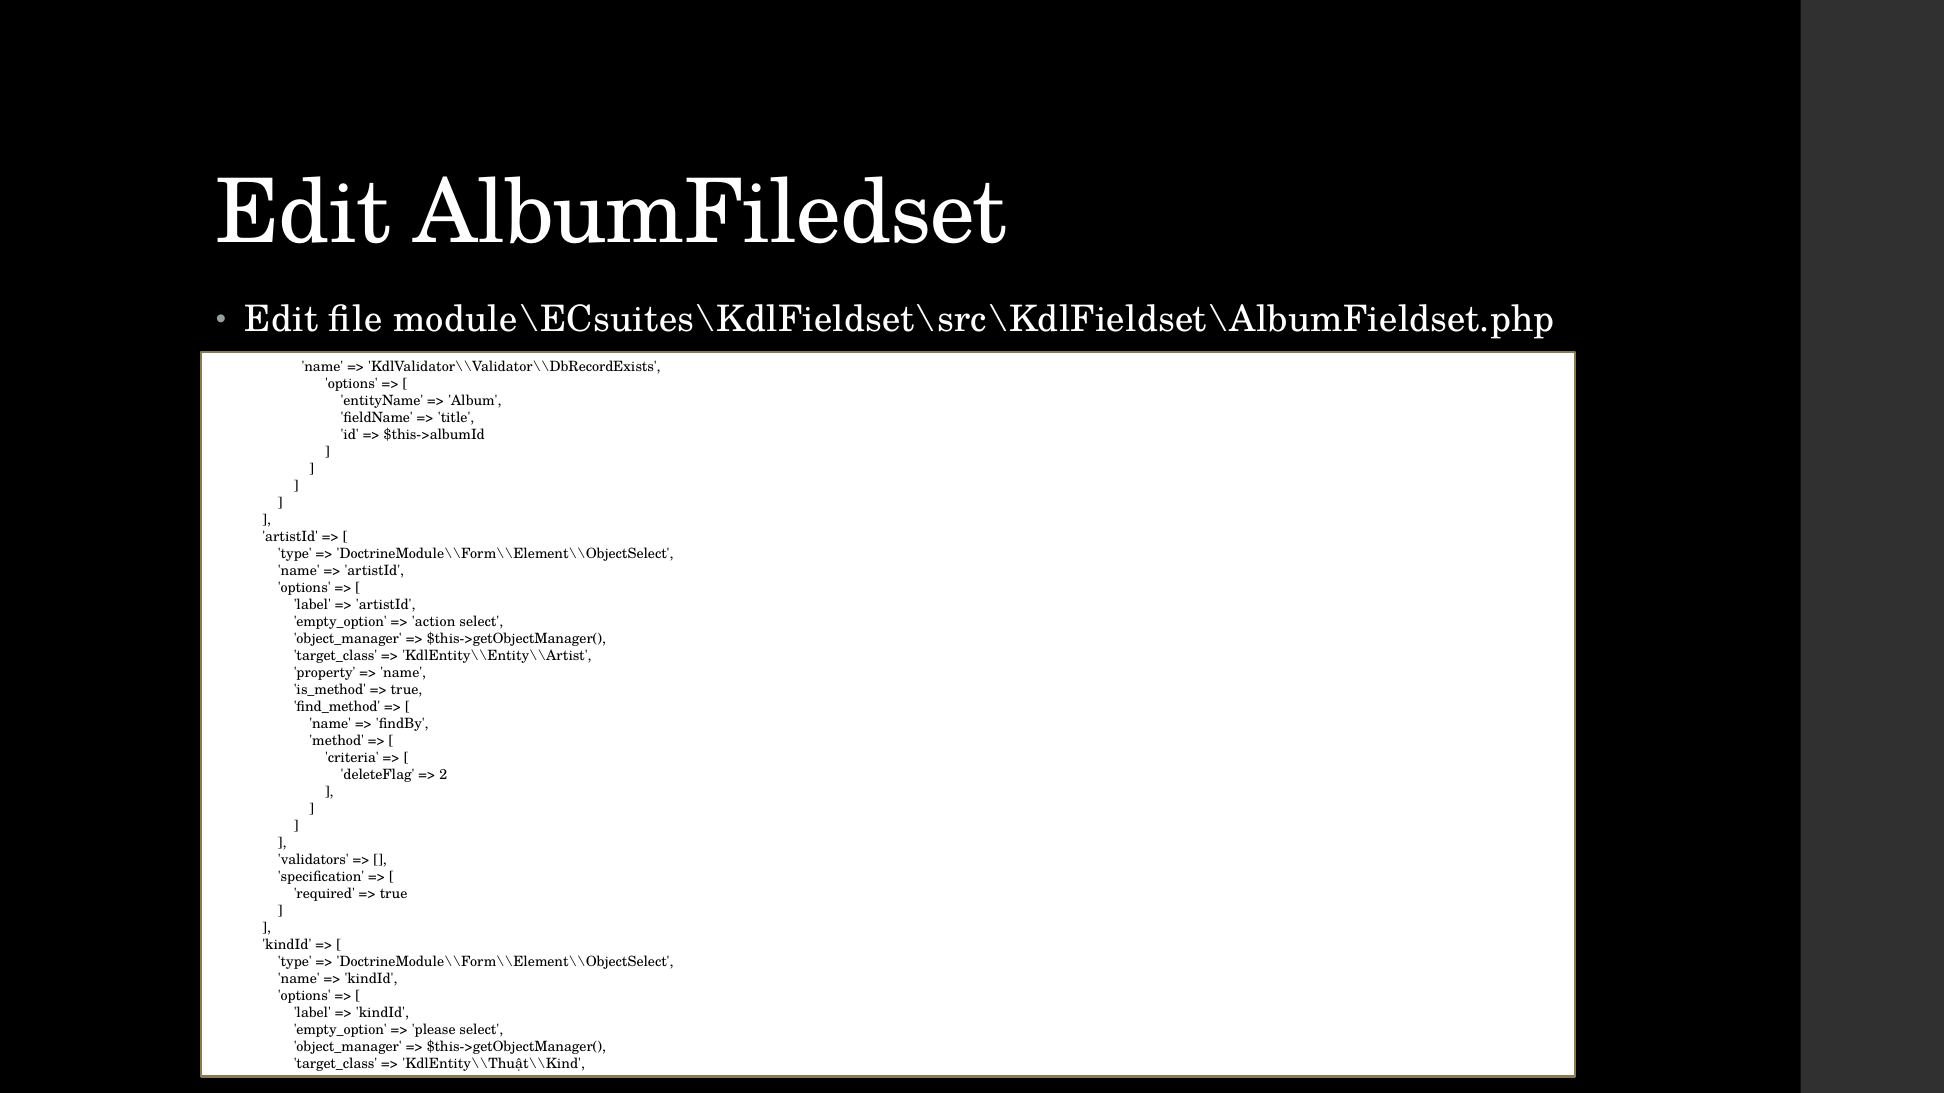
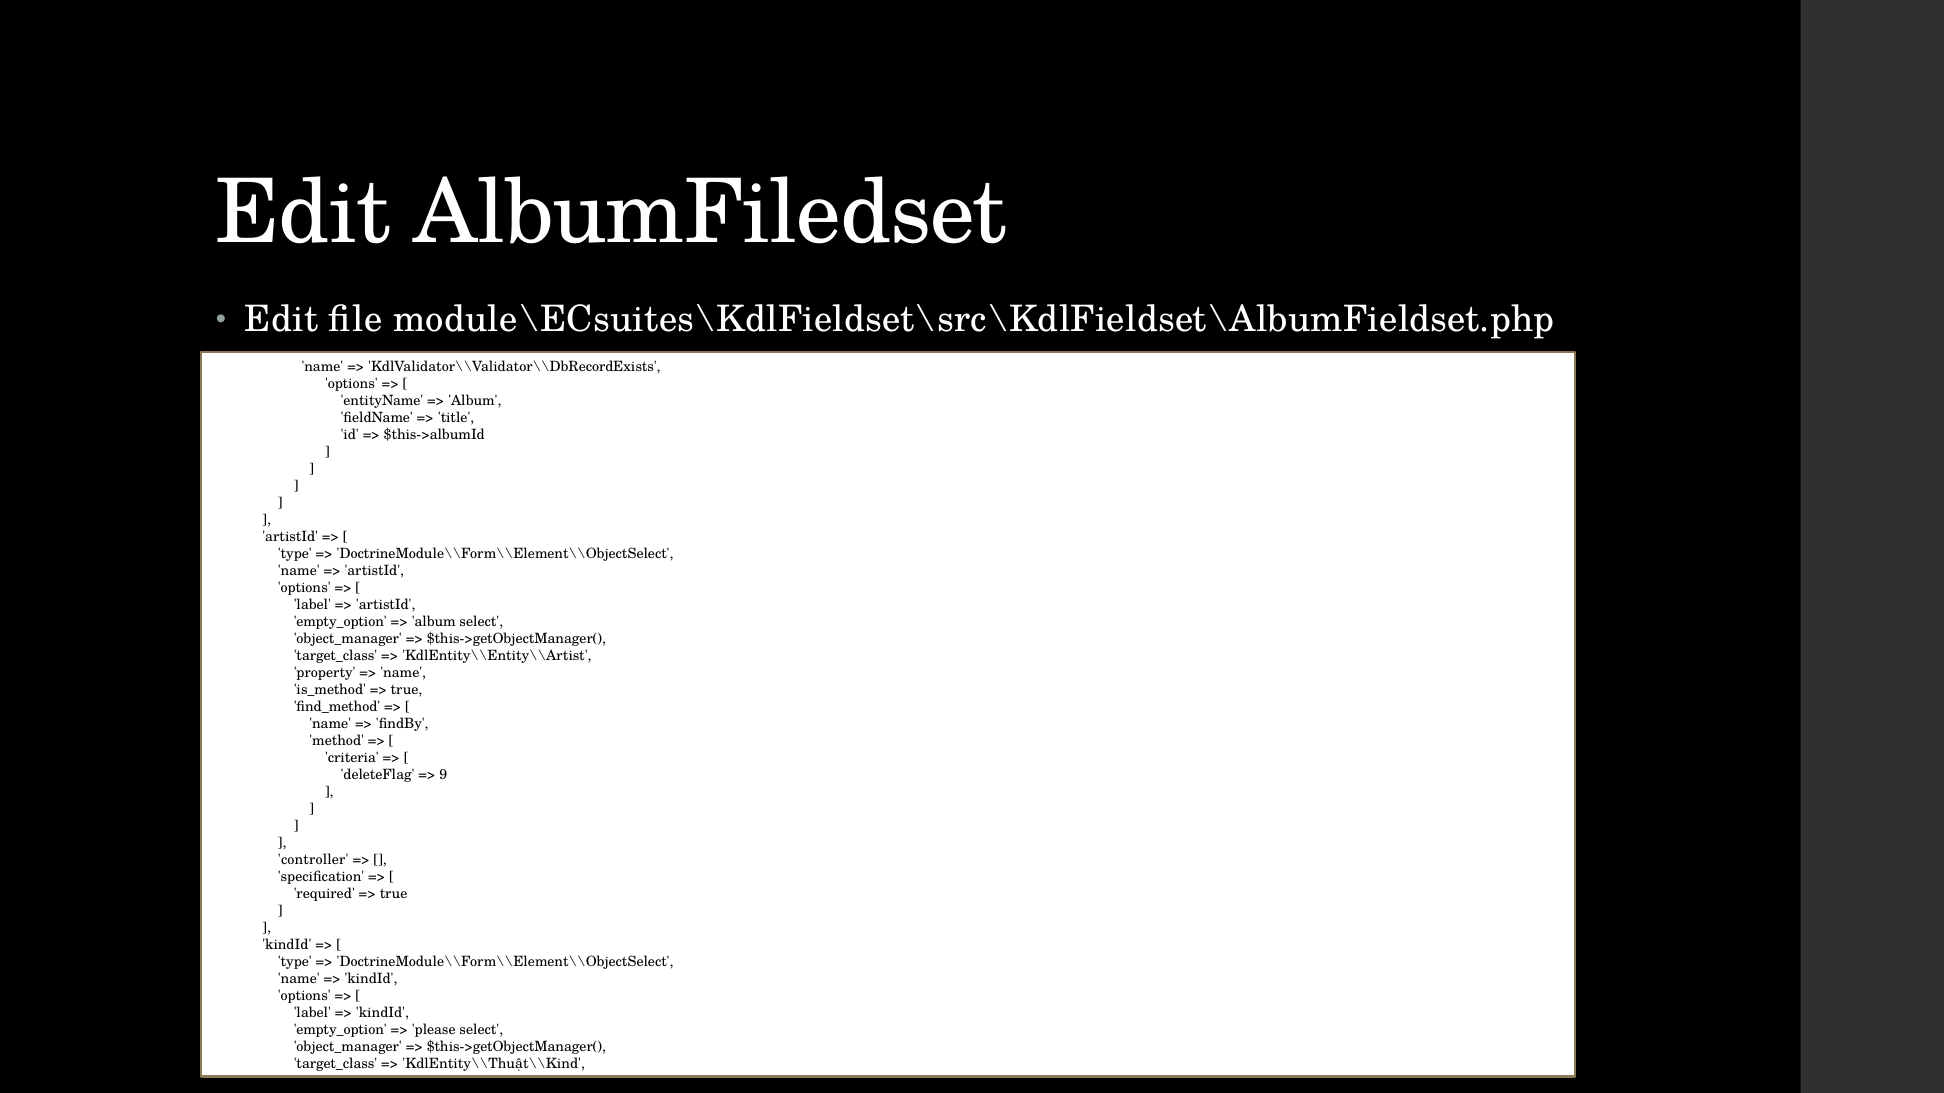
action: action -> album (434, 622)
2: 2 -> 9 (443, 775)
validators: validators -> controller (313, 860)
